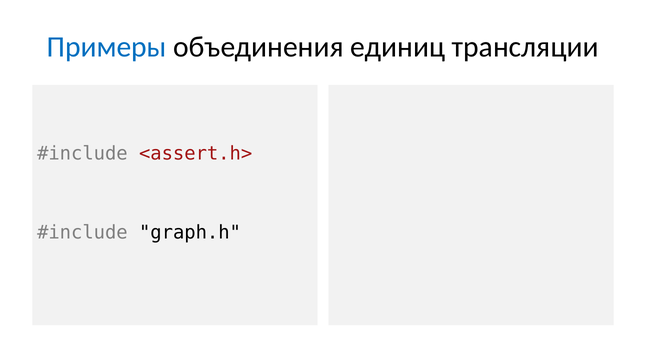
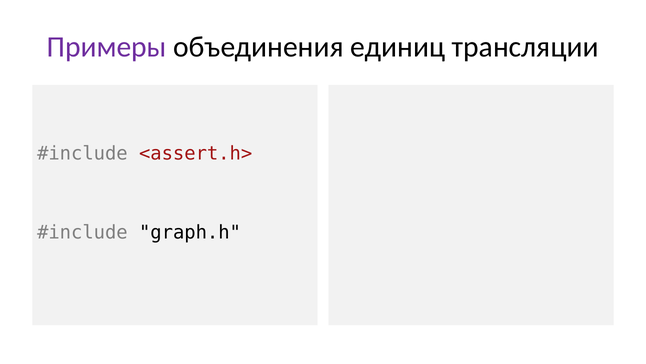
Примеры colour: blue -> purple (107, 47)
